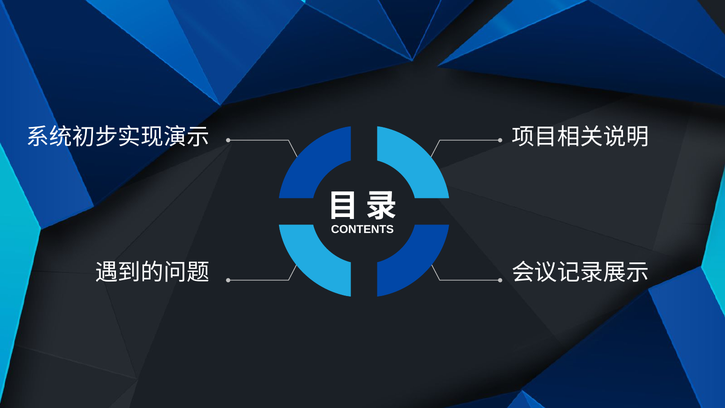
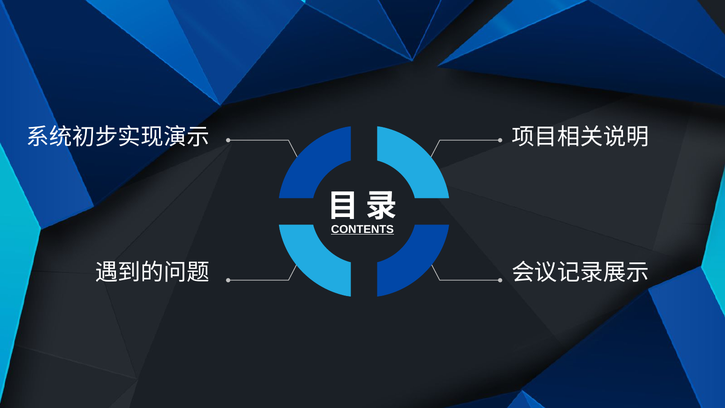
CONTENTS underline: none -> present (362, 229)
